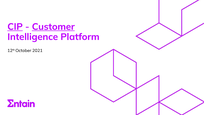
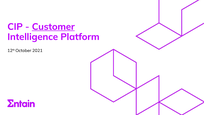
CIP underline: present -> none (15, 27)
